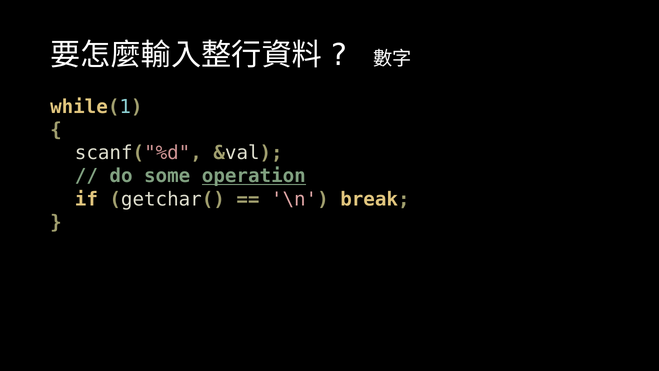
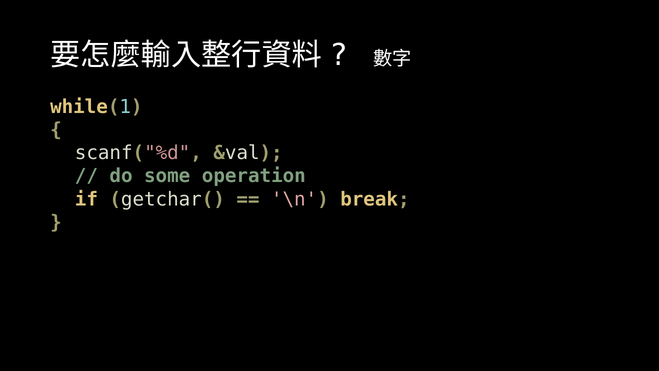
operation underline: present -> none (254, 176)
